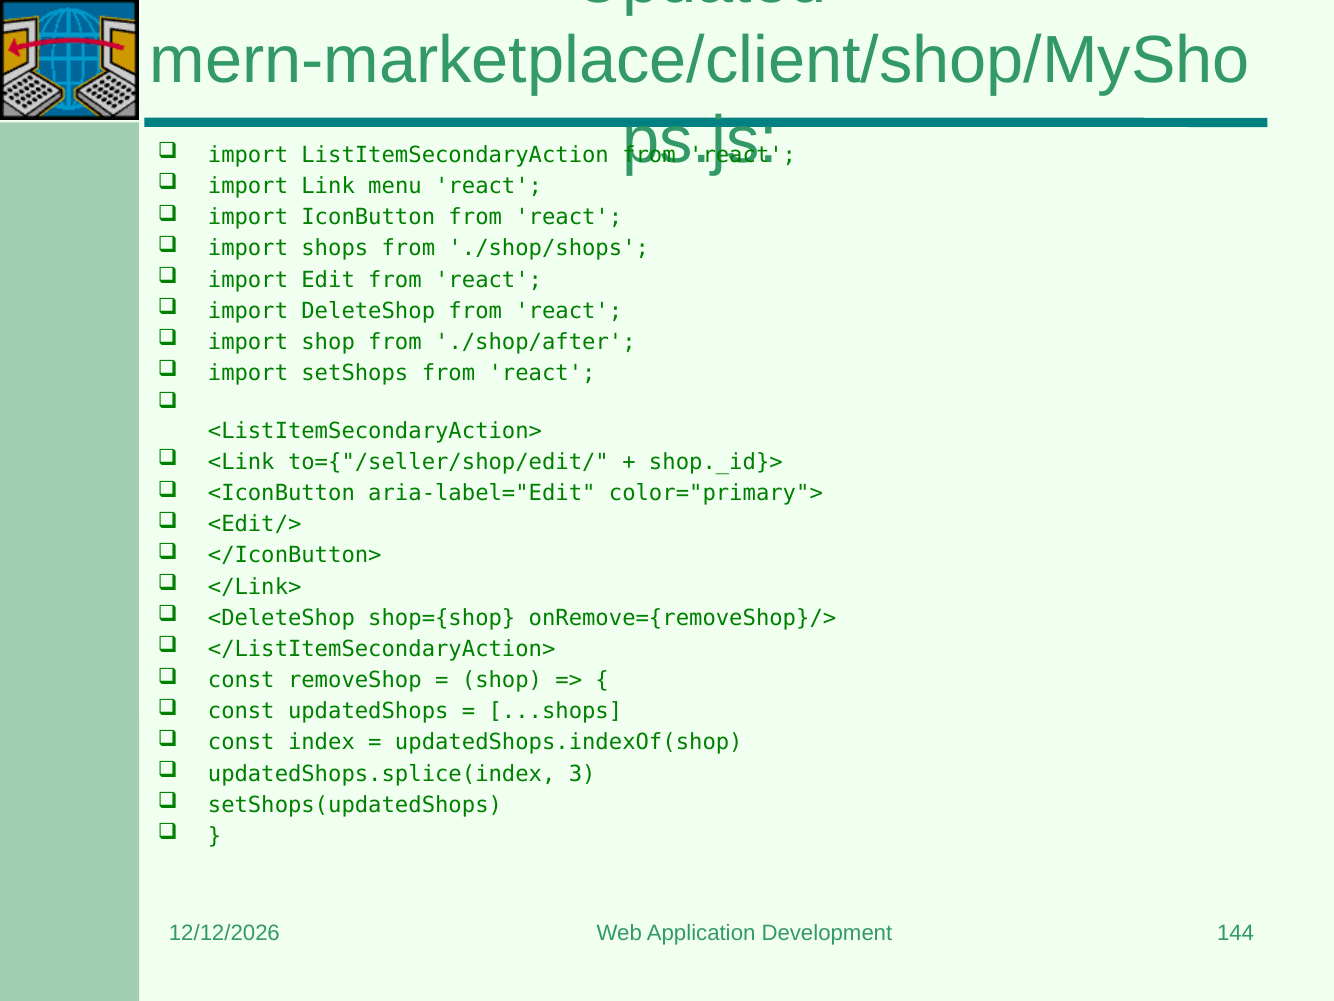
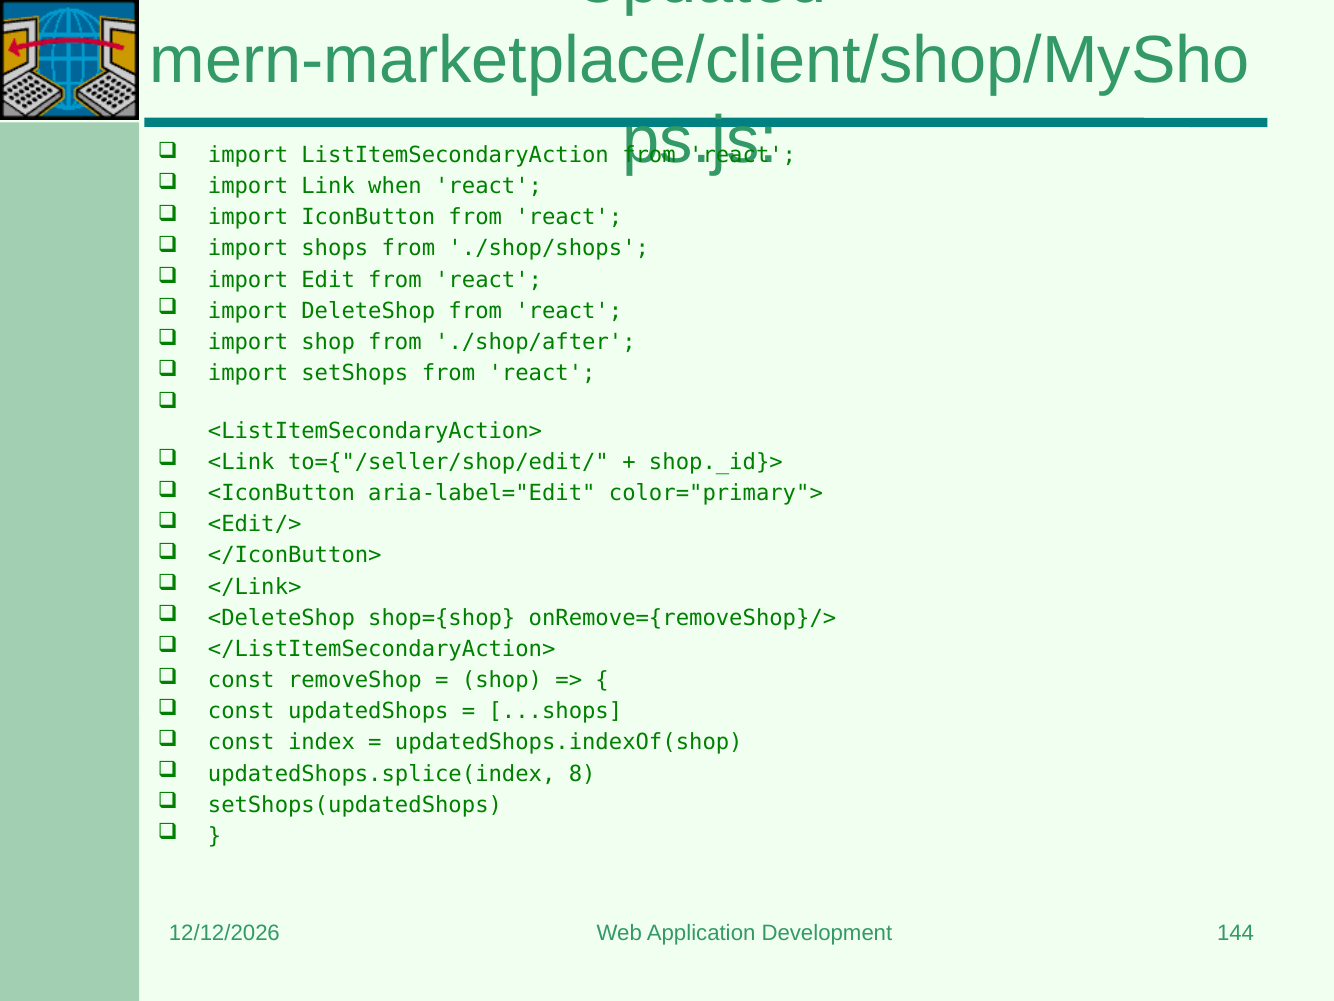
menu: menu -> when (395, 186)
3: 3 -> 8 (582, 773)
